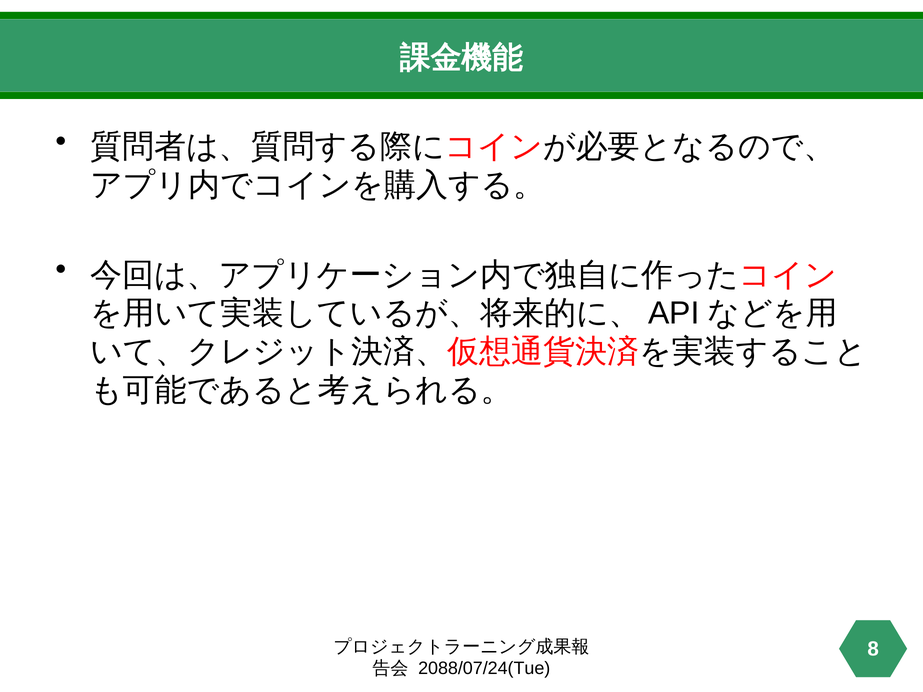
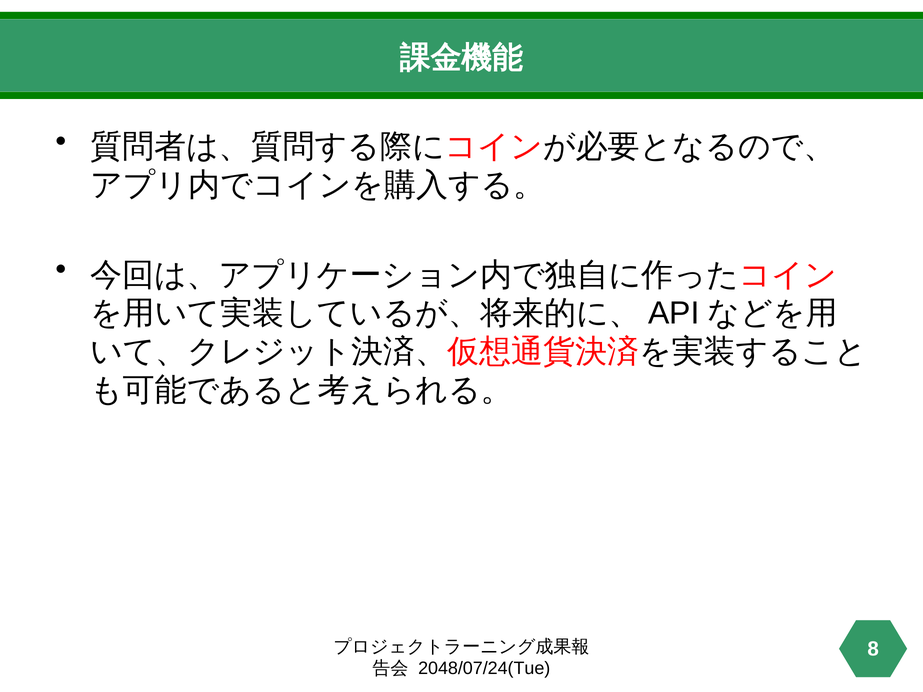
2088/07/24(Tue: 2088/07/24(Tue -> 2048/07/24(Tue (484, 669)
